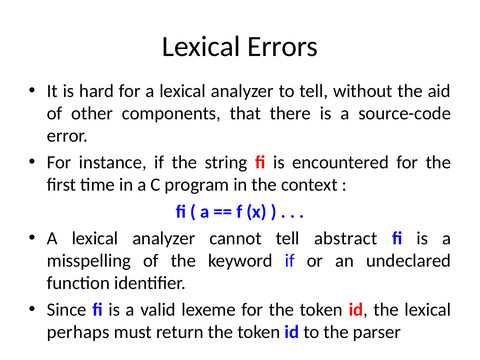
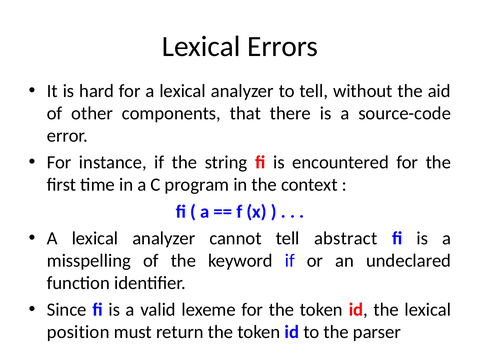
perhaps: perhaps -> position (78, 332)
